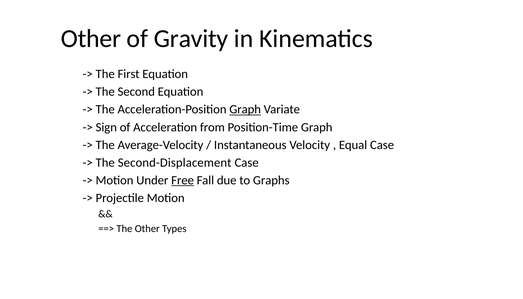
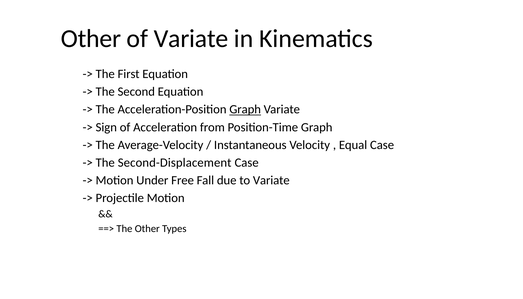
of Gravity: Gravity -> Variate (191, 39)
Free underline: present -> none (183, 180)
to Graphs: Graphs -> Variate (271, 180)
